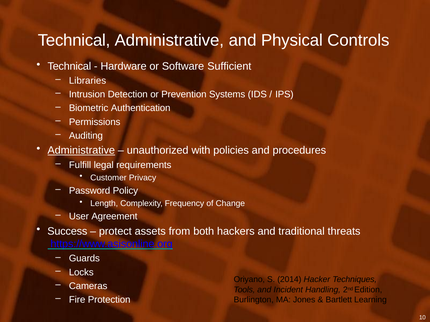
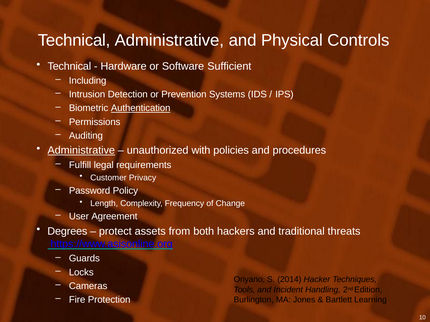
Libraries: Libraries -> Including (88, 81)
Authentication underline: none -> present (141, 108)
Success: Success -> Degrees (67, 232)
